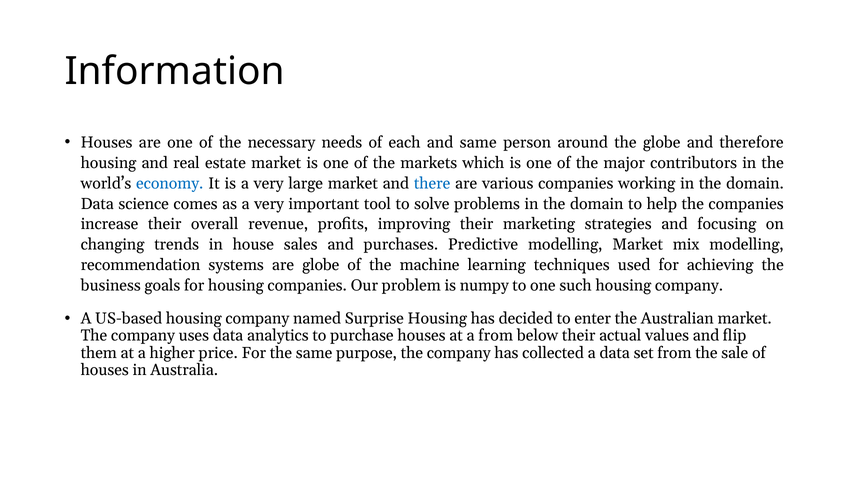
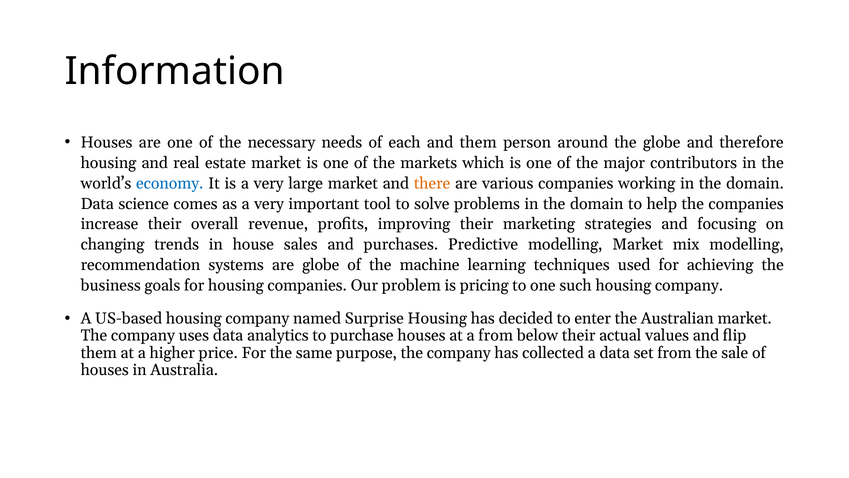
and same: same -> them (478, 142)
there colour: blue -> orange (432, 183)
numpy: numpy -> pricing (484, 285)
